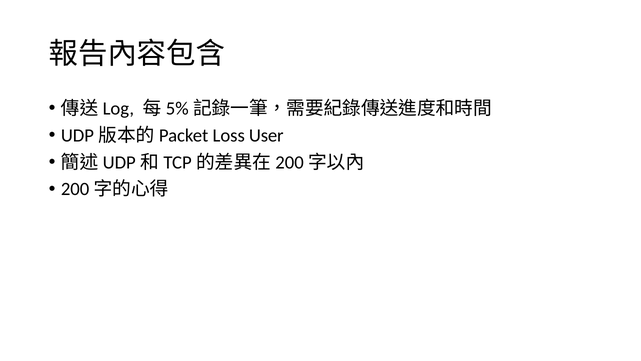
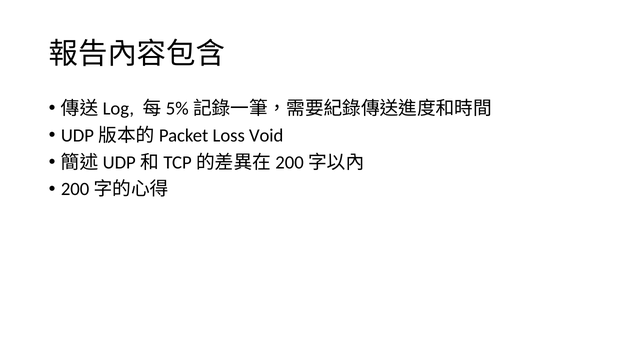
User: User -> Void (266, 135)
